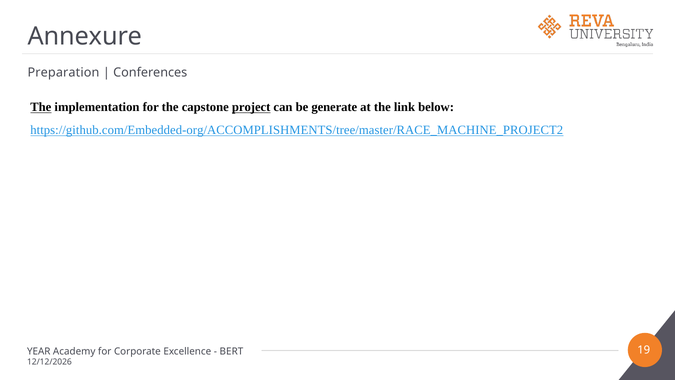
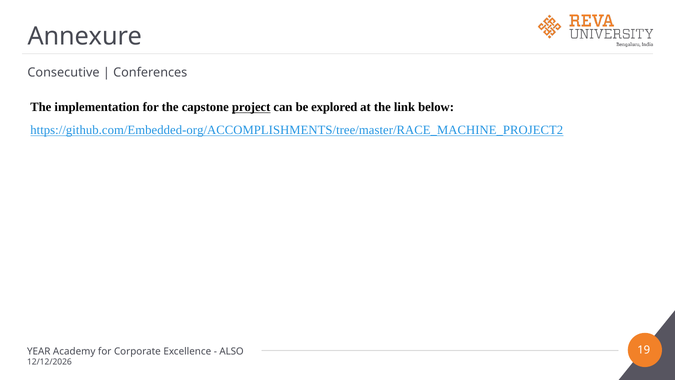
Preparation: Preparation -> Consecutive (64, 72)
The underline: present -> none (41, 107)
generate: generate -> explored (334, 107)
BERT: BERT -> ALSO (232, 351)
